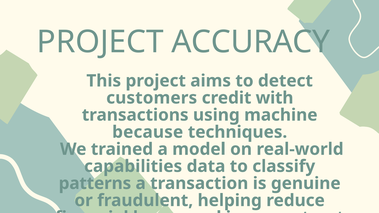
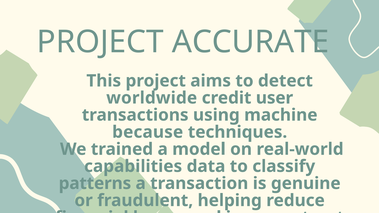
ACCURACY: ACCURACY -> ACCURATE (251, 42)
customers: customers -> worldwide (152, 98)
with: with -> user (274, 98)
